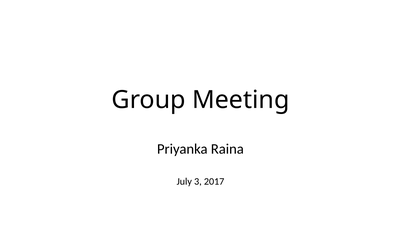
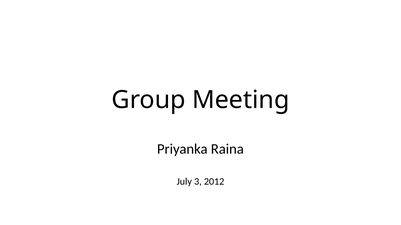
2017: 2017 -> 2012 (214, 182)
